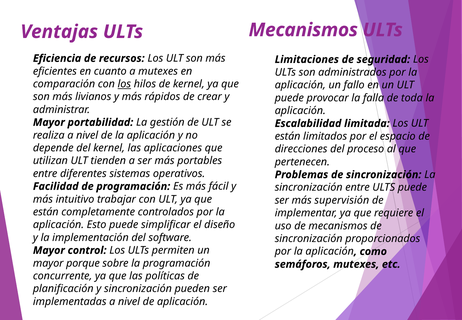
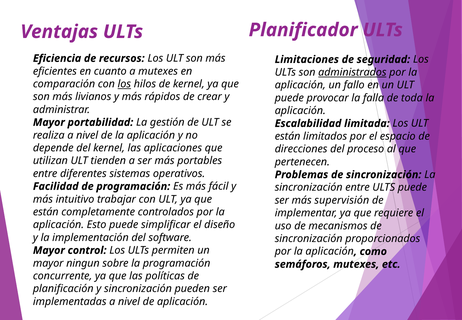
Mecanismos: Mecanismos -> Planificador (303, 30)
administrados underline: none -> present (352, 72)
porque: porque -> ningun (83, 263)
